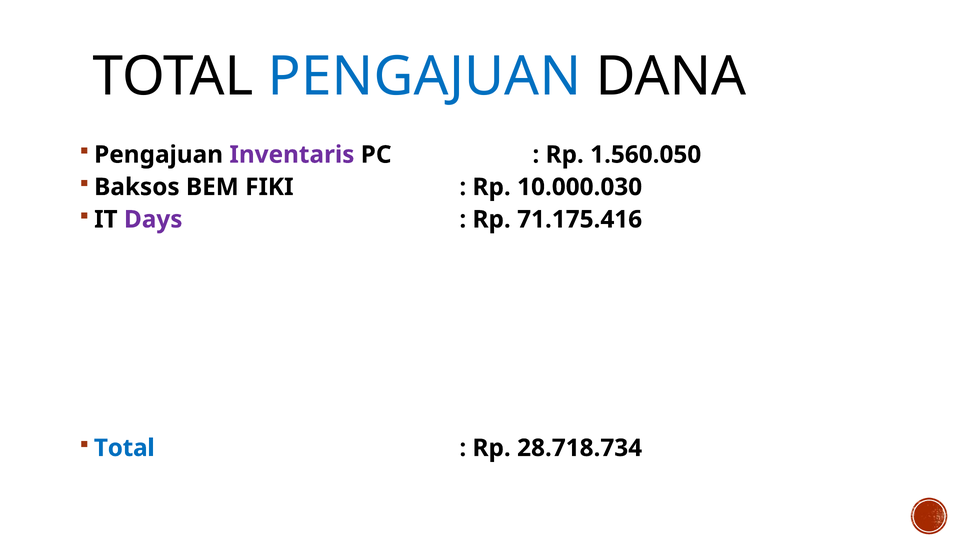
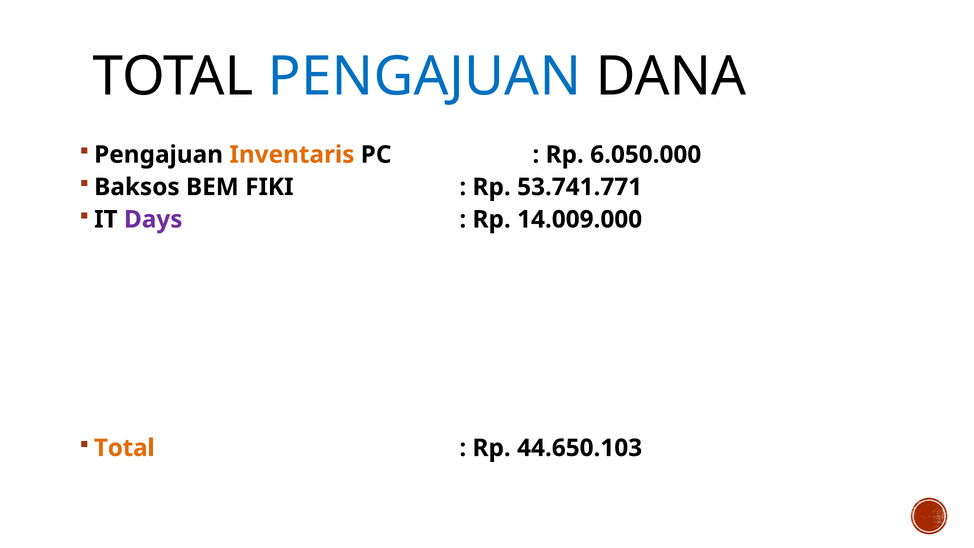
Inventaris colour: purple -> orange (292, 155)
1.560.050: 1.560.050 -> 6.050.000 (646, 155)
10.000.030: 10.000.030 -> 53.741.771 (580, 187)
71.175.416: 71.175.416 -> 14.009.000 (580, 219)
Total colour: blue -> orange (124, 448)
28.718.734: 28.718.734 -> 44.650.103 (580, 448)
